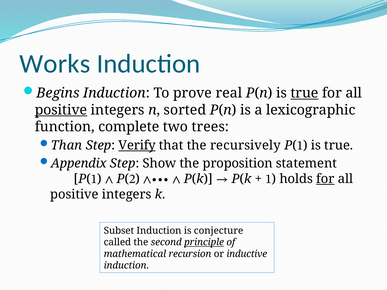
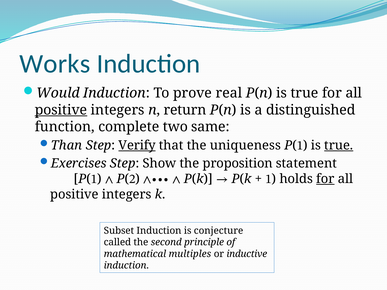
Begins: Begins -> Would (58, 93)
true underline: present -> none (304, 93)
sorted: sorted -> return (185, 110)
lexicographic: lexicographic -> distinguished (311, 110)
trees: trees -> same (210, 127)
recursively: recursively -> uniqueness (245, 145)
true underline: none -> present (339, 145)
Appendix: Appendix -> Exercises (79, 164)
principle underline: present -> none (204, 243)
recursion: recursion -> multiples (190, 254)
